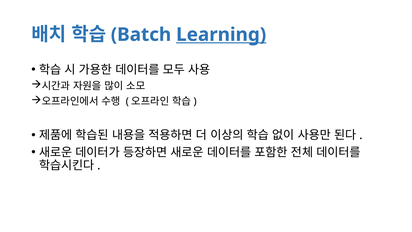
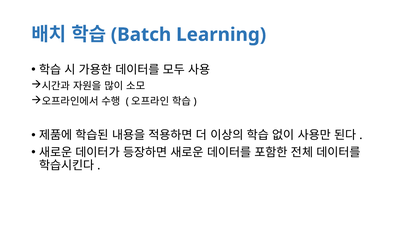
Learning underline: present -> none (221, 35)
